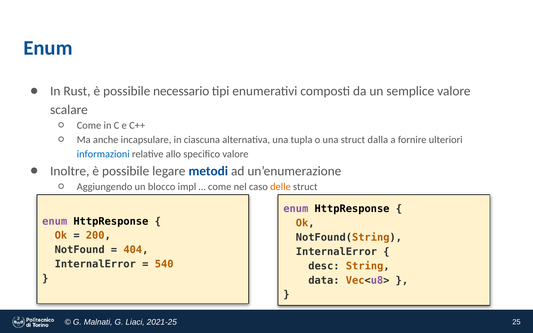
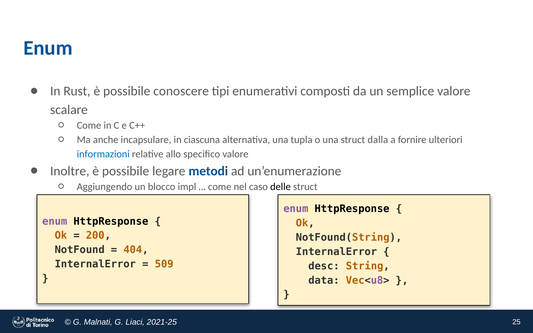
necessario: necessario -> conoscere (181, 91)
delle colour: orange -> black (280, 187)
540: 540 -> 509 (164, 264)
